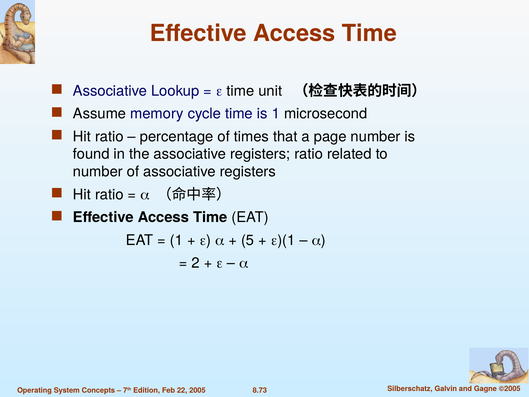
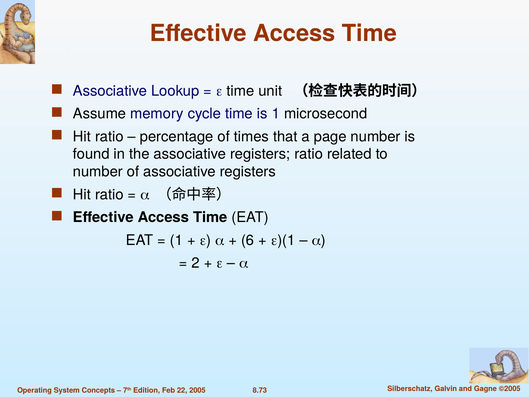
5: 5 -> 6 (248, 240)
